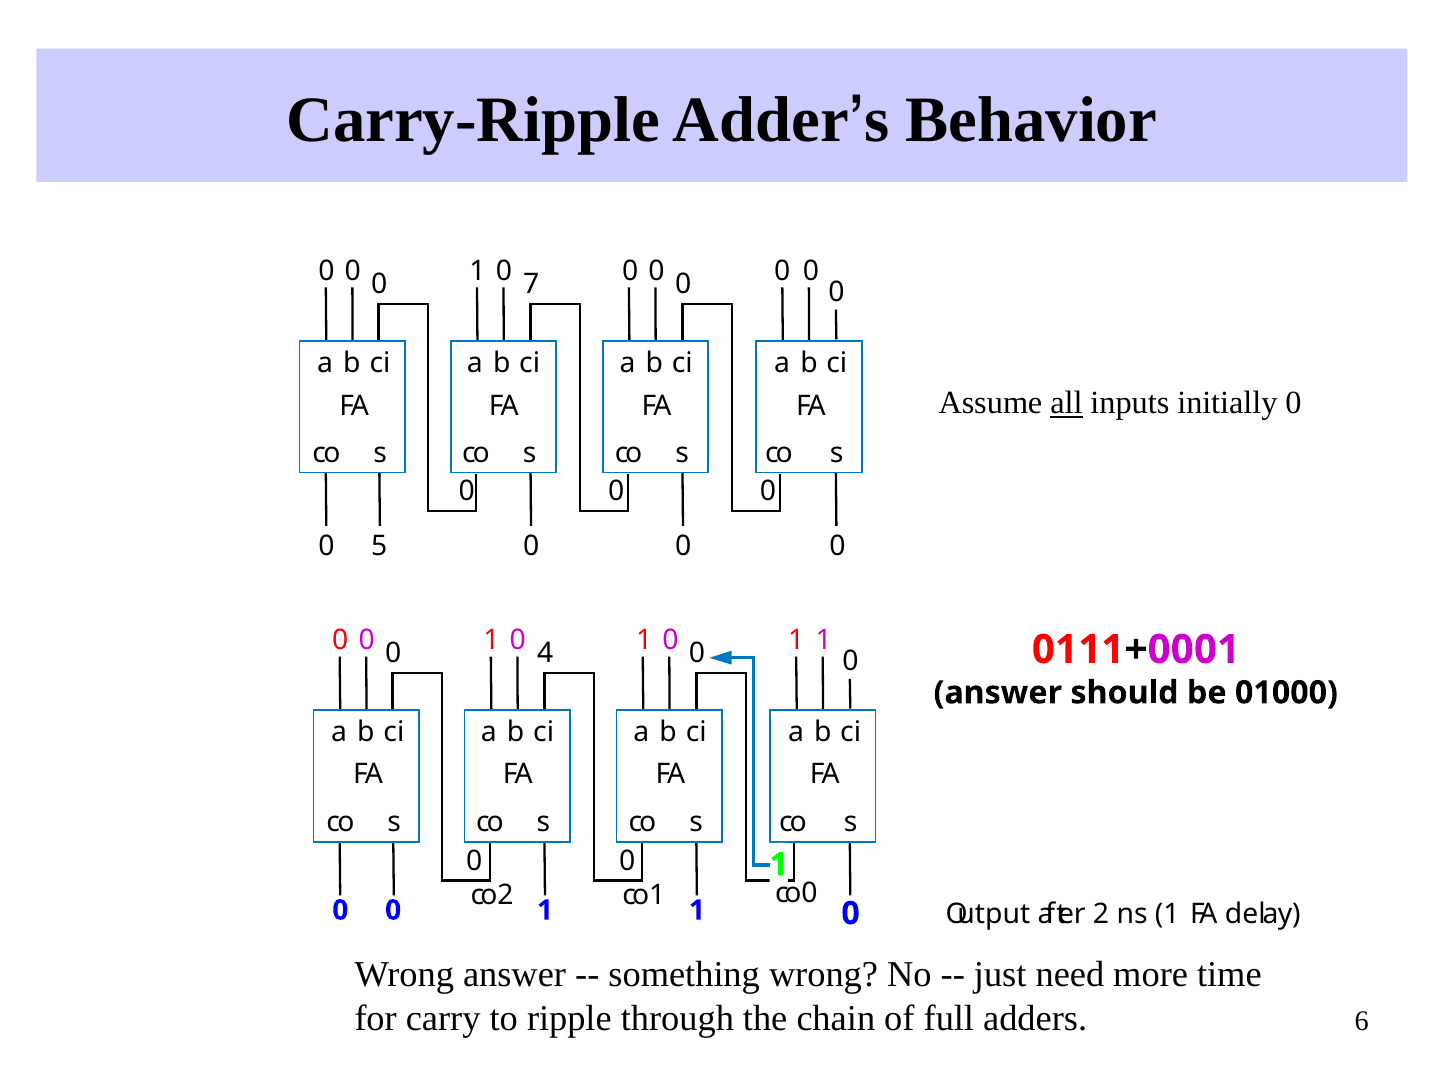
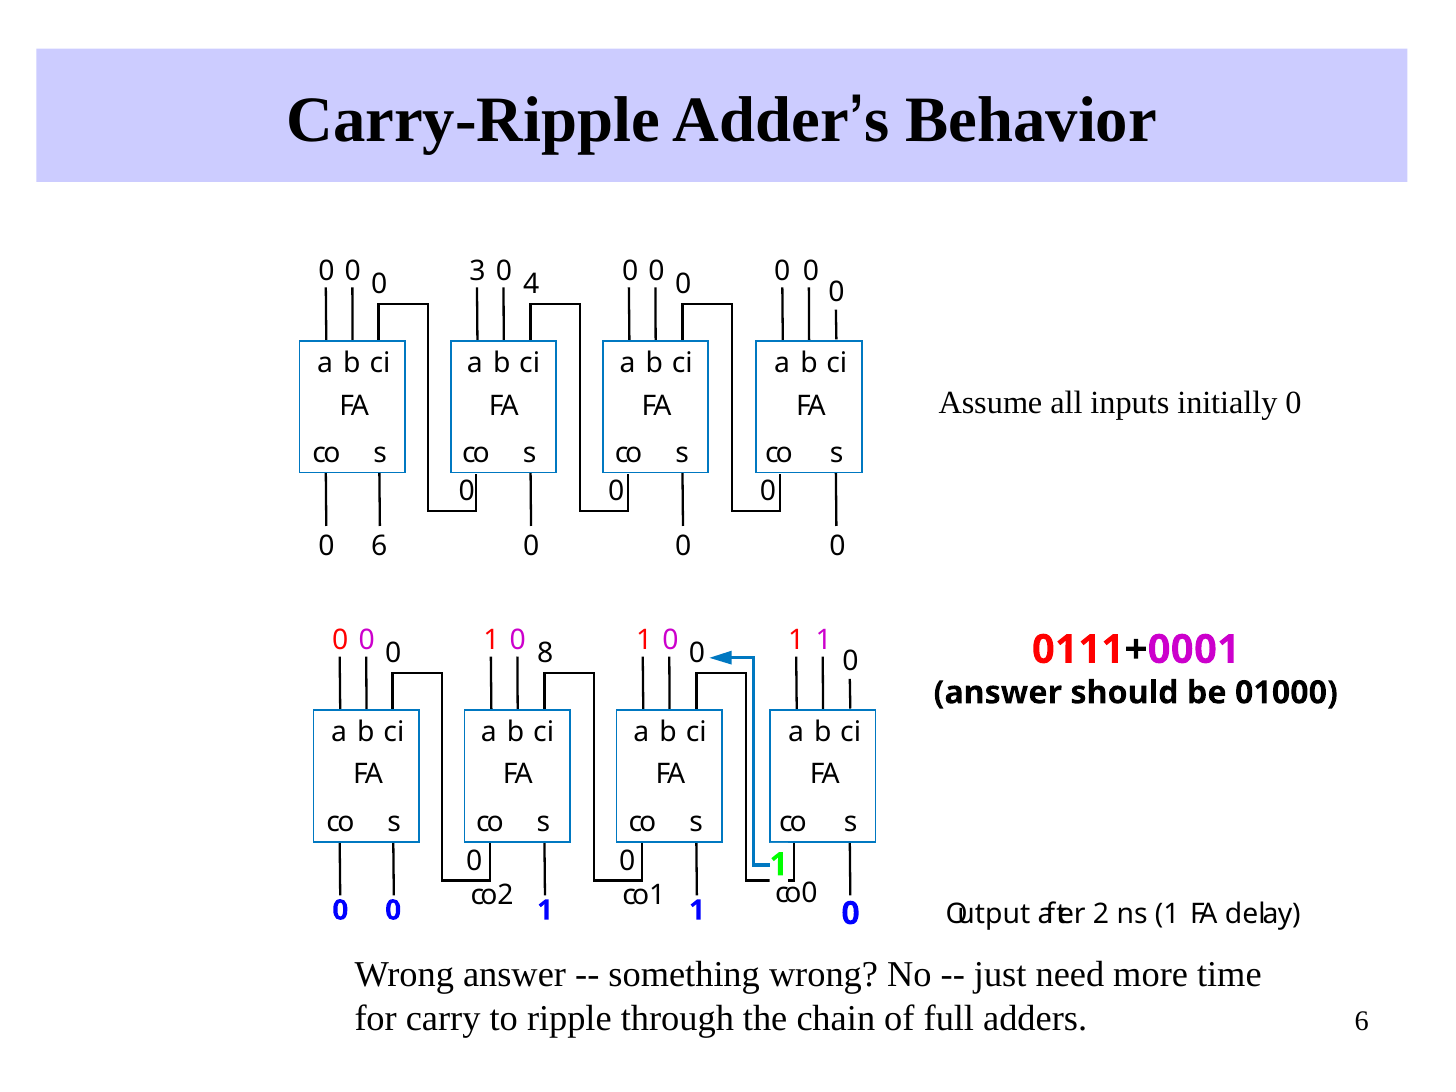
1: 1 -> 3 (478, 271)
7: 7 -> 4 (531, 284)
all underline: present -> none (1066, 403)
0 5: 5 -> 6 (379, 546)
4: 4 -> 8 (545, 653)
